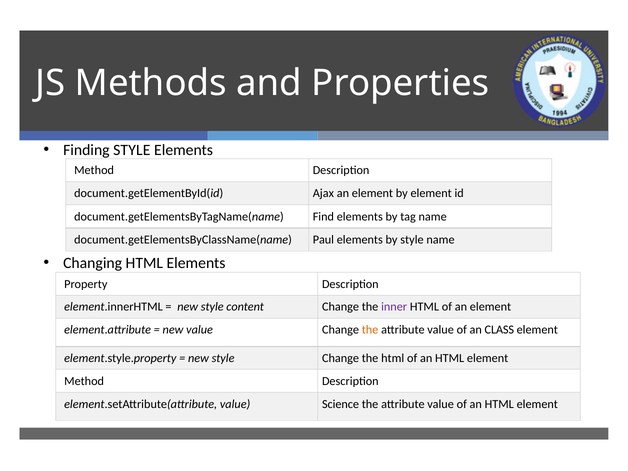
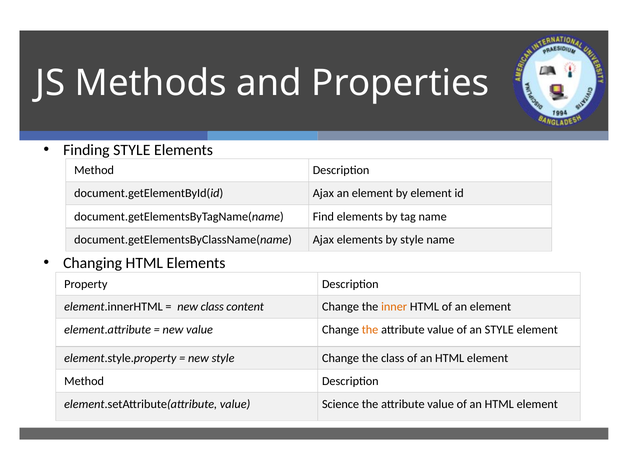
document.getElementsByClassName(name Paul: Paul -> Ajax (323, 240)
style: style -> class (212, 307)
inner colour: purple -> orange (394, 307)
an CLASS: CLASS -> STYLE (499, 330)
the html: html -> class (393, 358)
